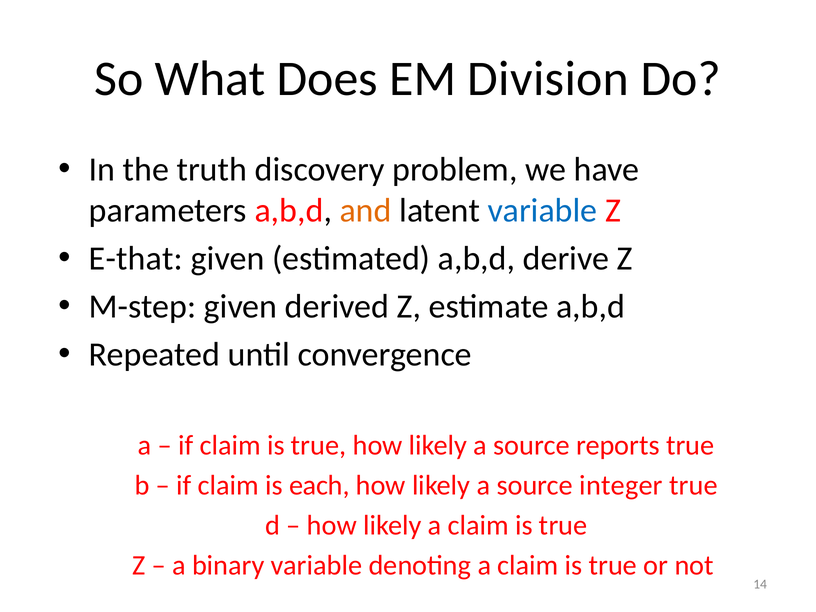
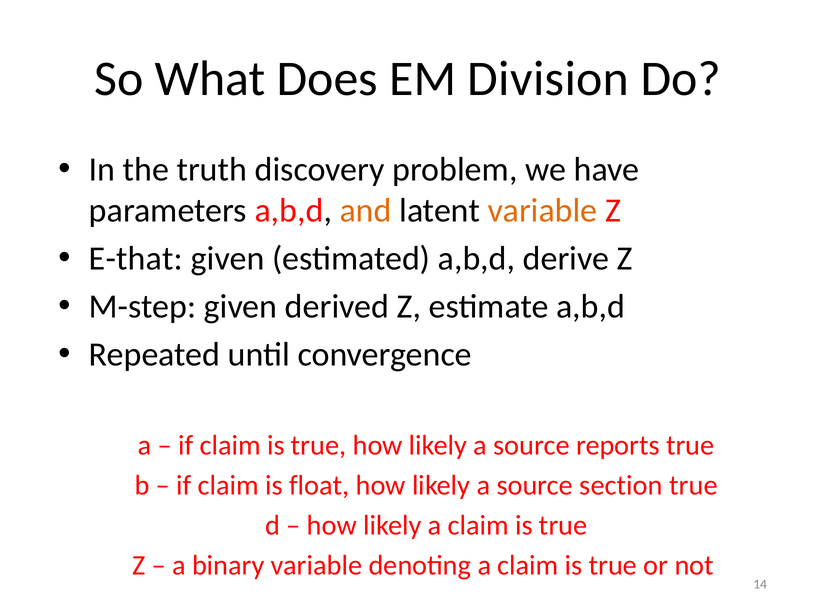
variable colour: blue -> orange (542, 210)
each: each -> float (319, 485)
integer: integer -> section (621, 485)
